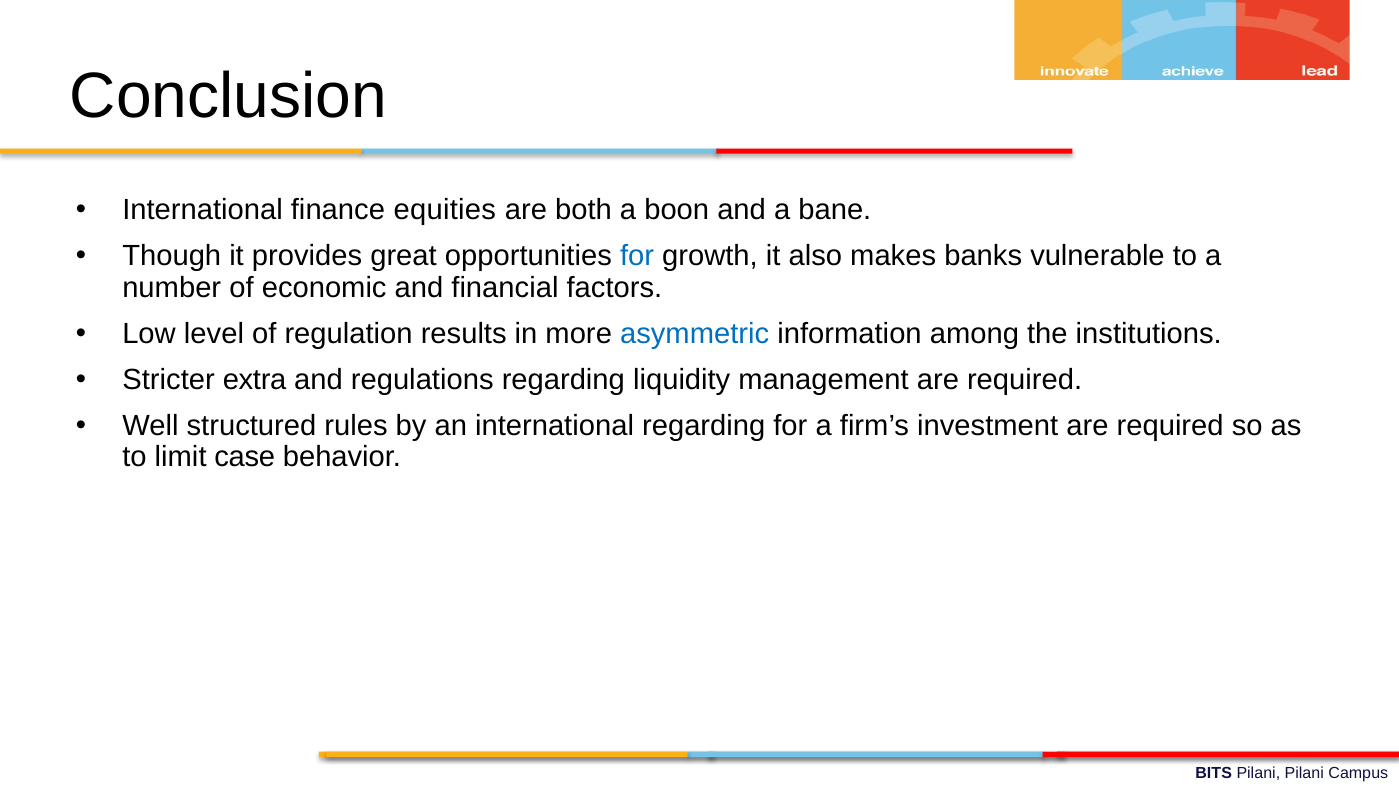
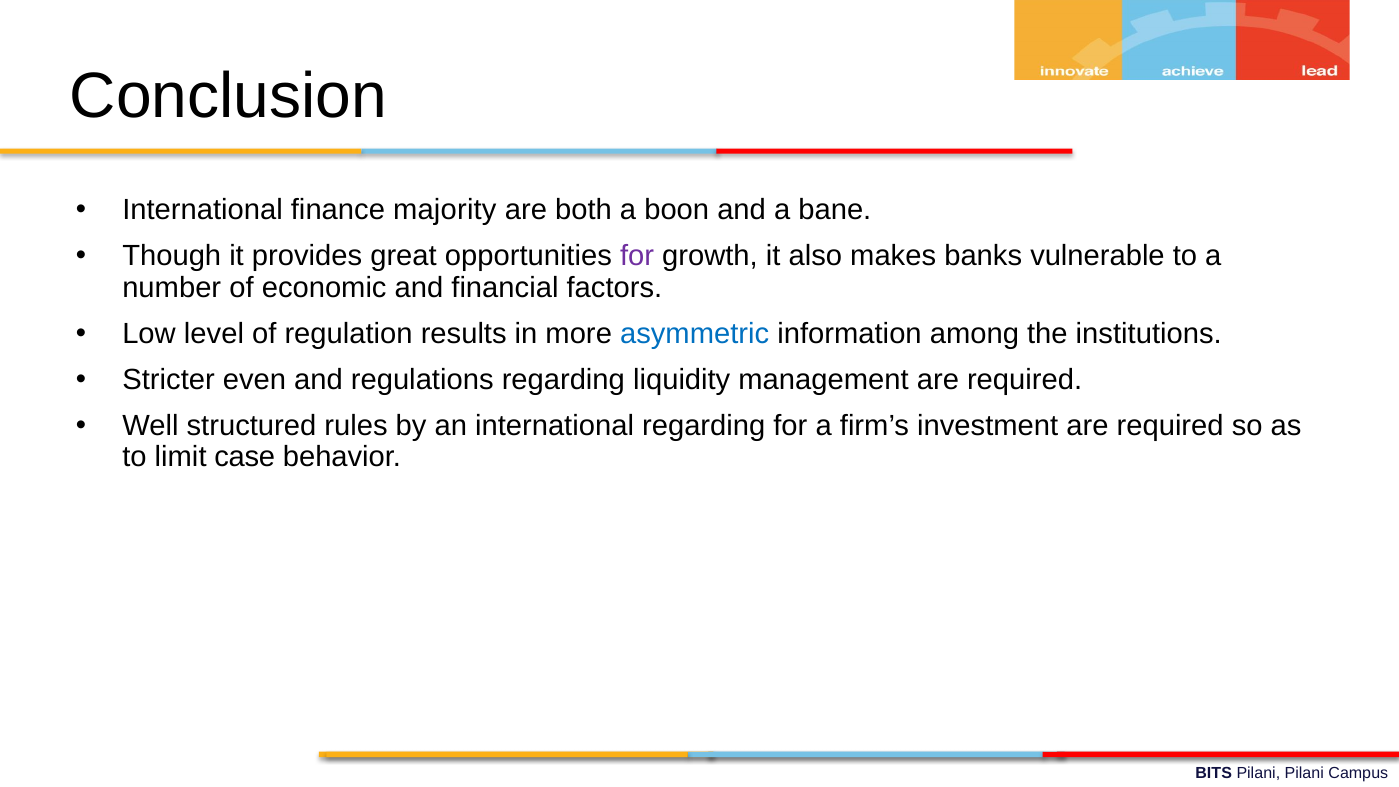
equities: equities -> majority (445, 210)
for colour: blue -> purple (637, 256)
extra: extra -> even (254, 380)
